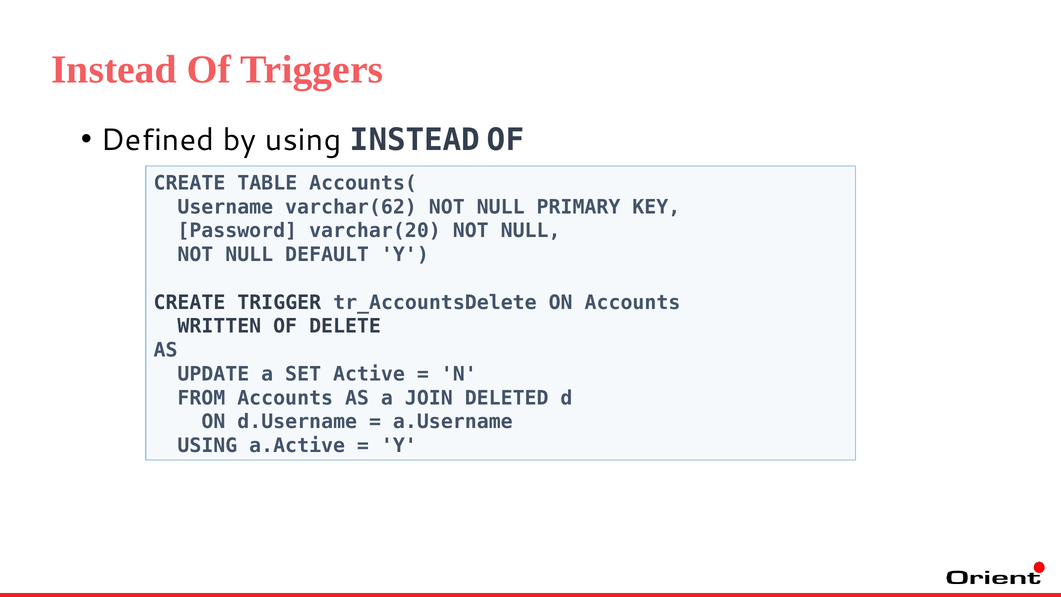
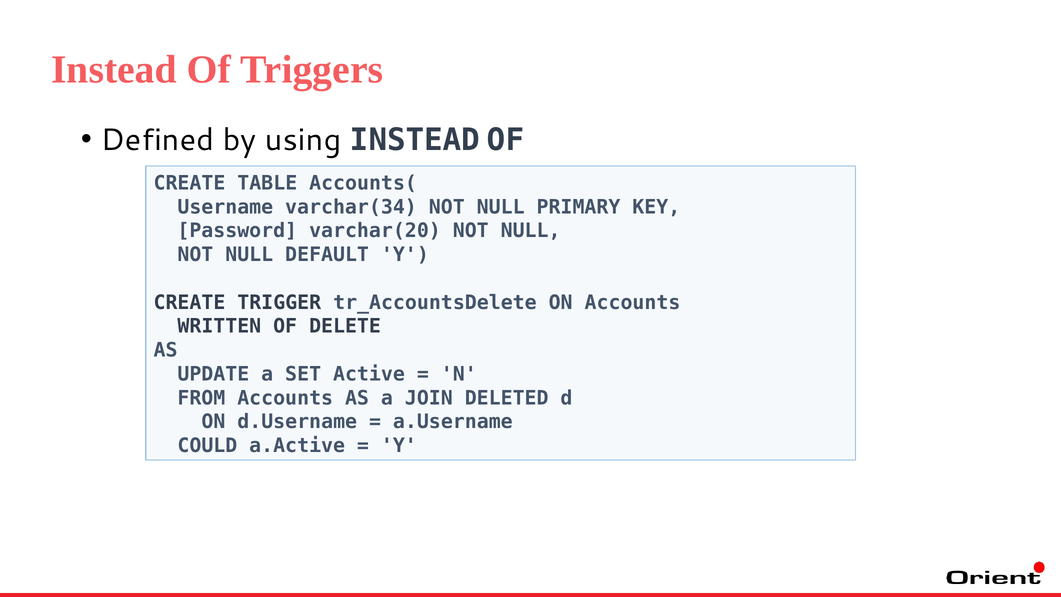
varchar(62: varchar(62 -> varchar(34 (351, 207)
USING: USING -> COULD (207, 446)
